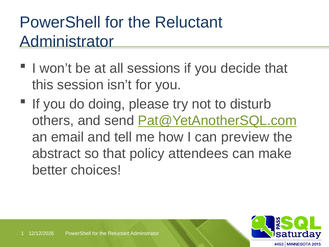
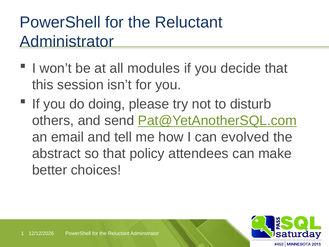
sessions: sessions -> modules (154, 68)
preview: preview -> evolved (245, 137)
